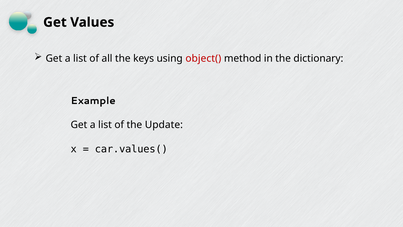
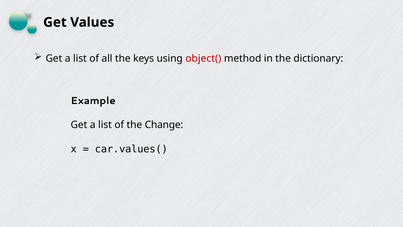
Update: Update -> Change (164, 125)
